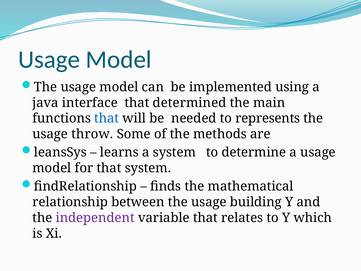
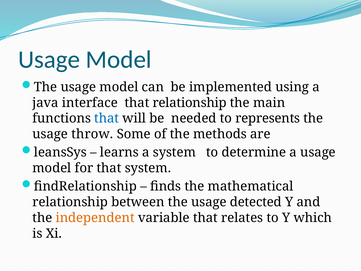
that determined: determined -> relationship (190, 103)
building: building -> detected (256, 202)
independent colour: purple -> orange (95, 218)
